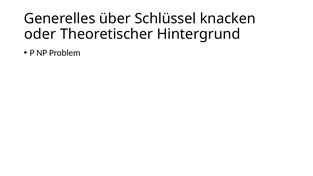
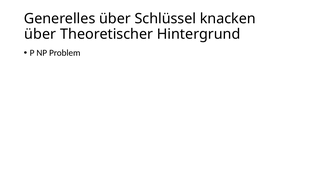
oder: oder -> über (40, 34)
